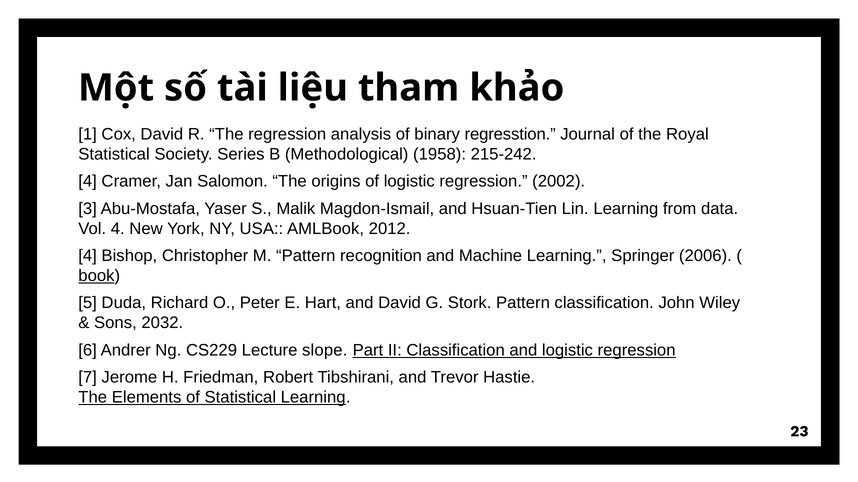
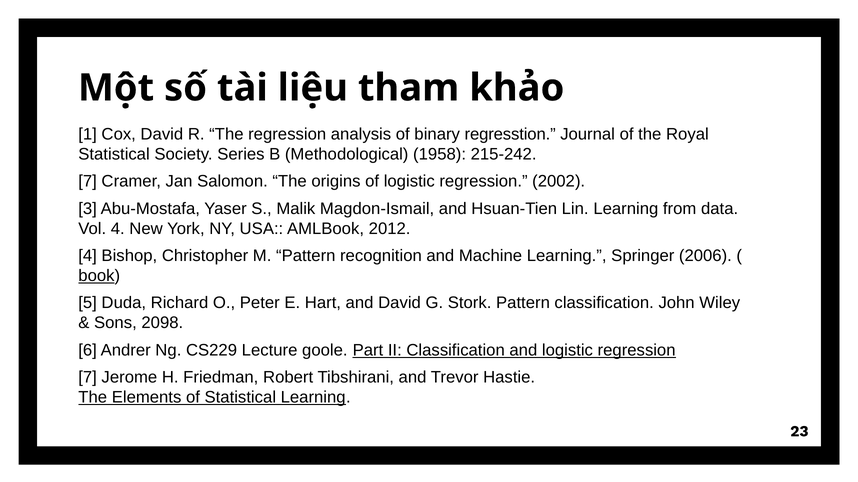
4: 4 -> 7 (88, 182)
2032: 2032 -> 2098 (162, 323)
slope: slope -> goole (325, 350)
